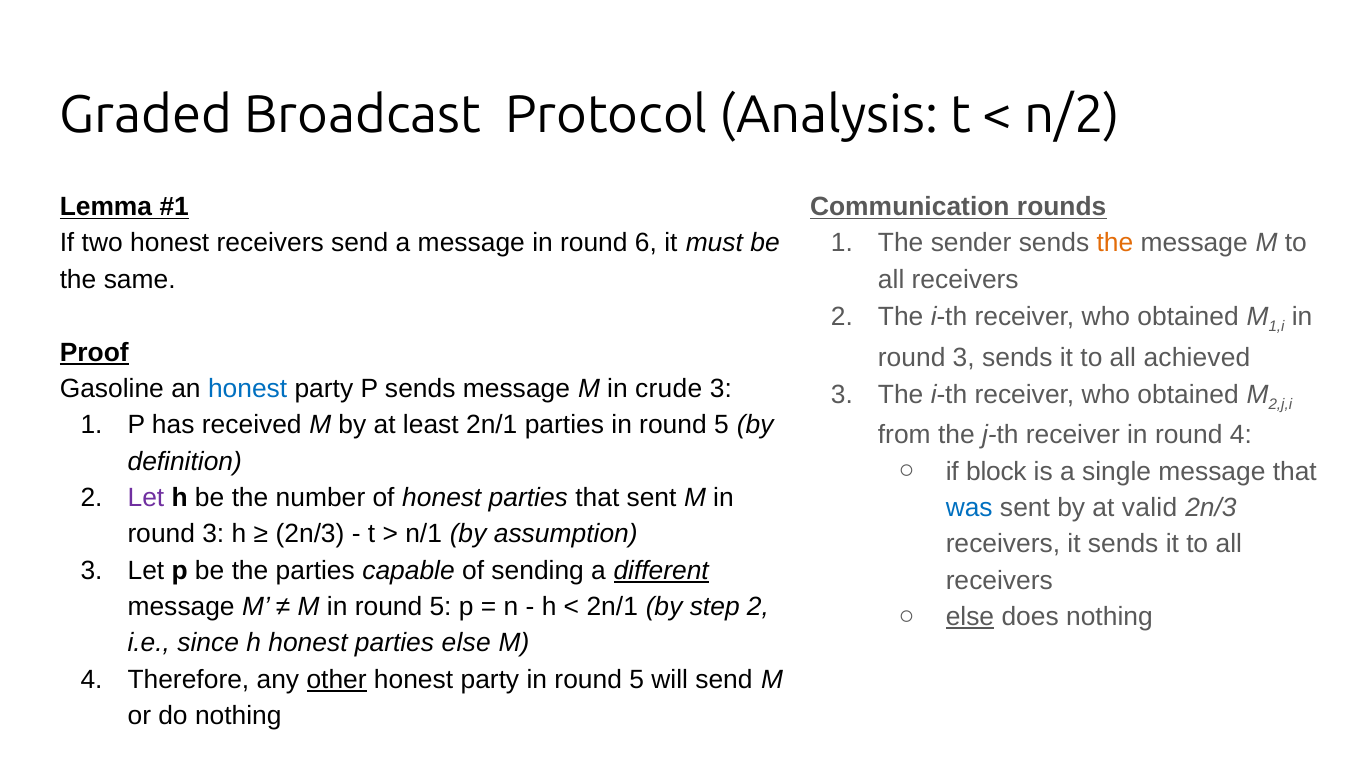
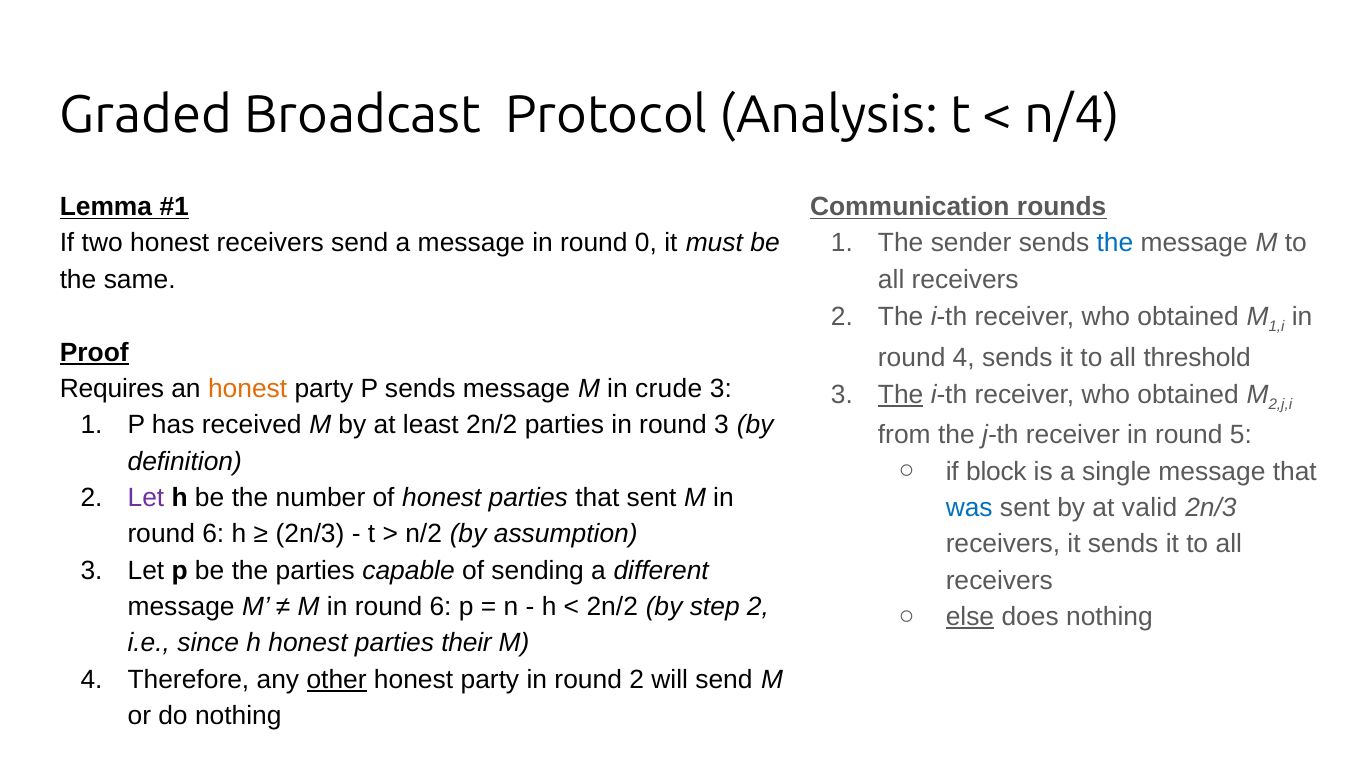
n/2: n/2 -> n/4 (1073, 115)
6: 6 -> 0 (646, 243)
the colour: orange -> blue (1115, 243)
3: 3 -> 4 (964, 357)
achieved: achieved -> threshold (1197, 357)
Gasoline: Gasoline -> Requires (112, 389)
honest colour: blue -> orange (248, 389)
The underline: none -> present (901, 394)
least 2n/1: 2n/1 -> 2n/2 (492, 425)
parties in round 5: 5 -> 3 (721, 425)
round 4: 4 -> 5 (1241, 435)
3: 3 -> 6 (213, 534)
n/1: n/1 -> n/2 (424, 534)
different underline: present -> none (661, 570)
5: 5 -> 6 (441, 607)
2n/1: 2n/1 -> 2n/2 (612, 607)
parties else: else -> their (467, 643)
party in round 5: 5 -> 2 (637, 679)
